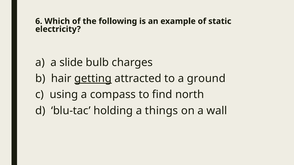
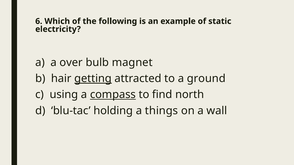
slide: slide -> over (71, 63)
charges: charges -> magnet (132, 63)
compass underline: none -> present (113, 95)
